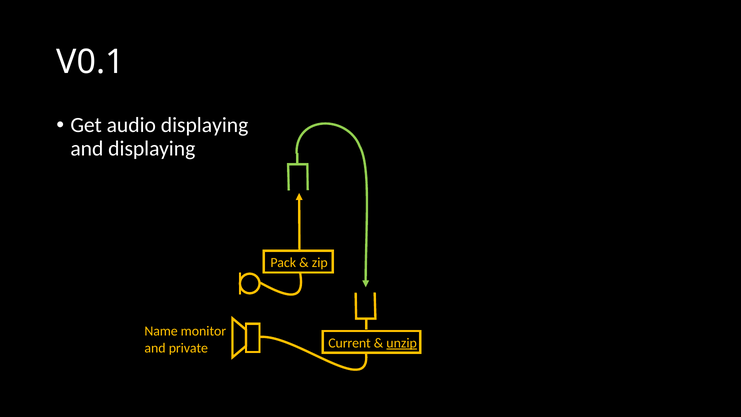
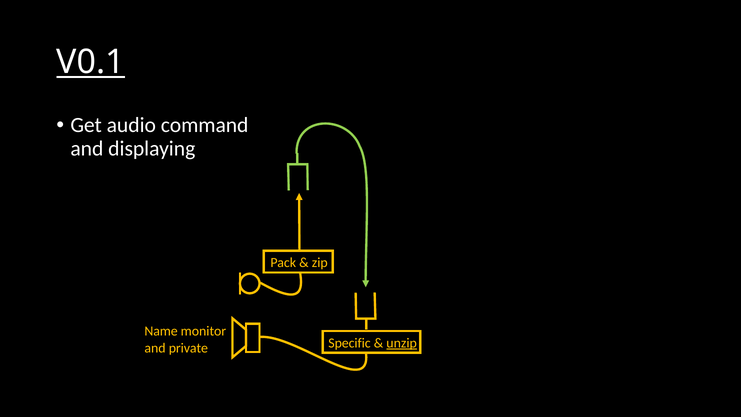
V0.1 underline: none -> present (91, 62)
audio displaying: displaying -> command (205, 125)
Current: Current -> Specific (350, 343)
